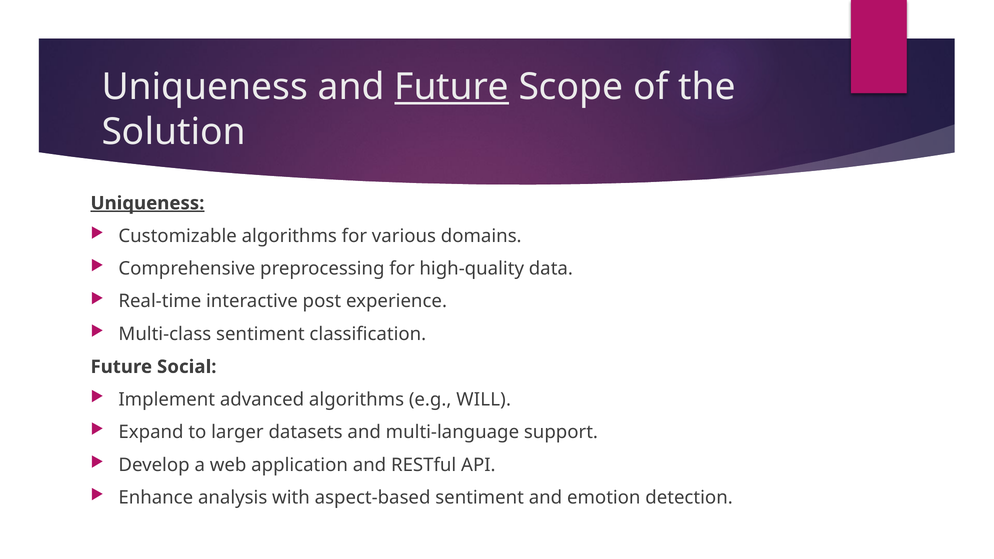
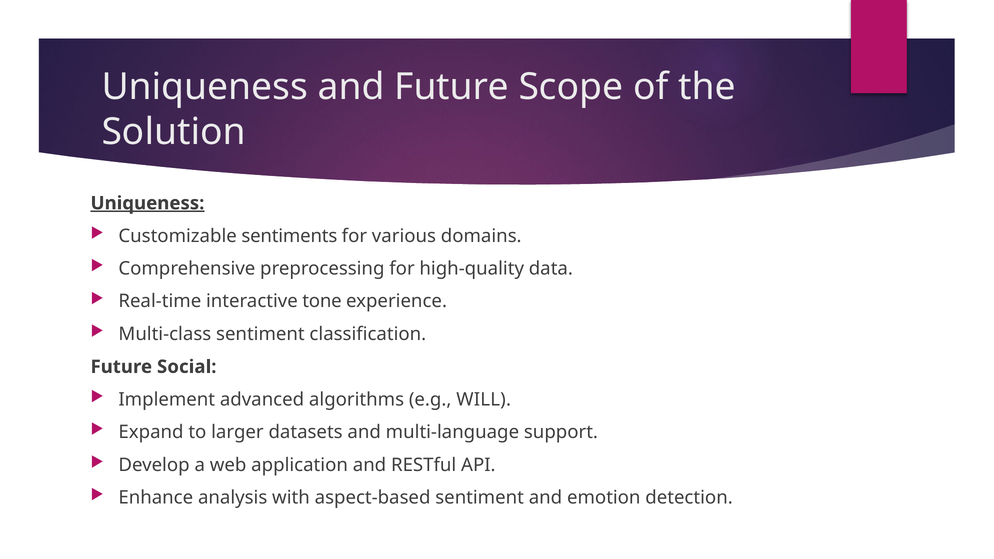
Future underline: present -> none (452, 87)
Customizable algorithms: algorithms -> sentiments (289, 236)
post: post -> tone (322, 301)
